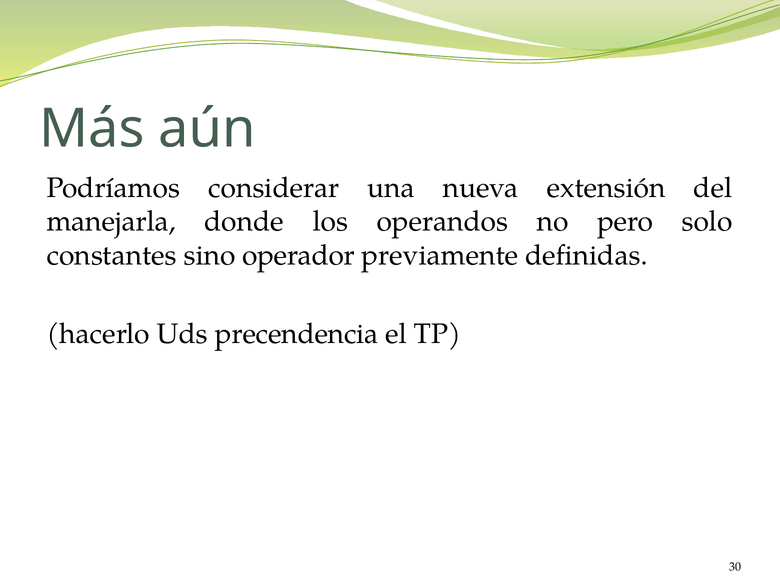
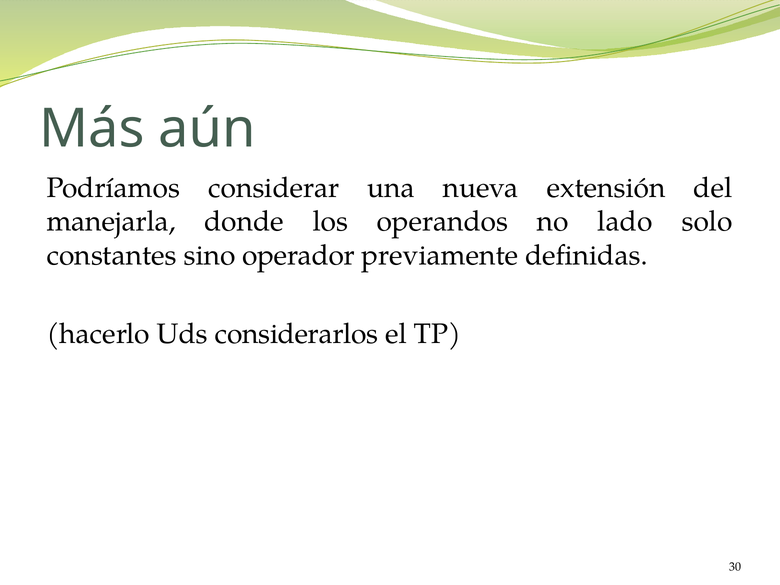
pero: pero -> lado (625, 222)
precendencia: precendencia -> considerarlos (297, 334)
